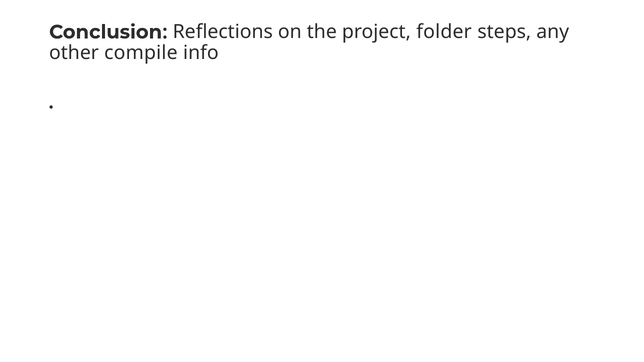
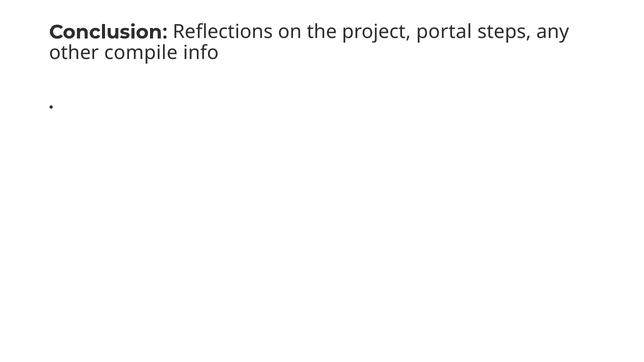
folder: folder -> portal (444, 32)
